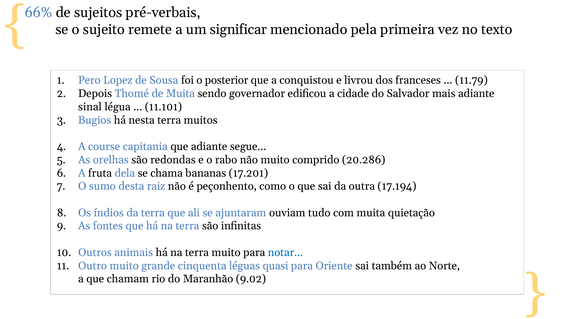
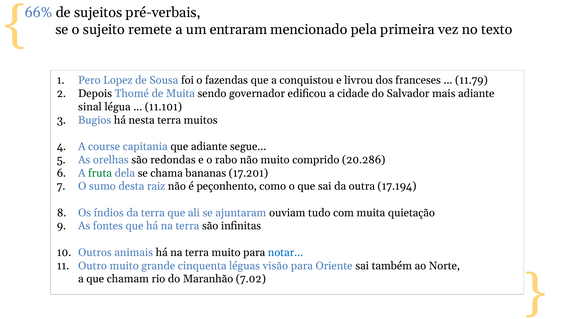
significar: significar -> entraram (238, 29)
posterior: posterior -> fazendas (227, 80)
fruta colour: black -> green (100, 173)
quasi: quasi -> visão (275, 266)
9.02: 9.02 -> 7.02 (251, 279)
